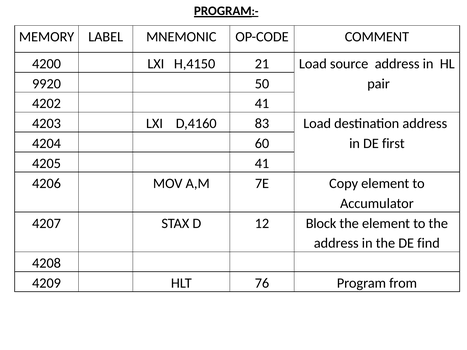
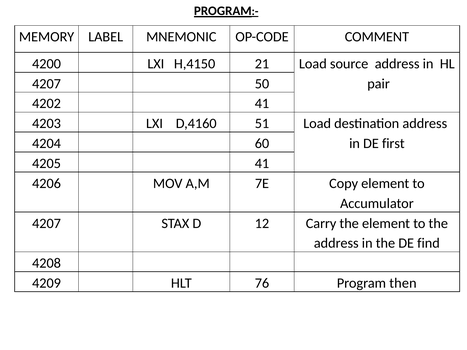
9920: 9920 -> 4207 (47, 84)
83: 83 -> 51 (262, 124)
Block: Block -> Carry (321, 223)
from: from -> then (403, 283)
